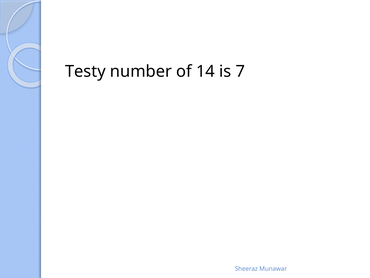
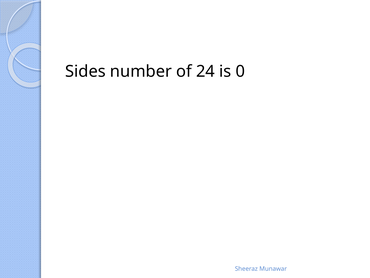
Testy: Testy -> Sides (85, 71)
14: 14 -> 24 (205, 71)
7: 7 -> 0 (240, 71)
